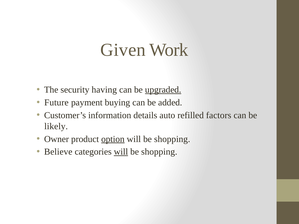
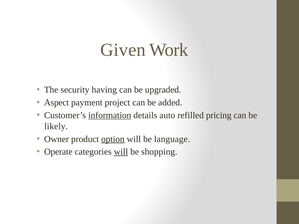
upgraded underline: present -> none (163, 90)
Future: Future -> Aspect (57, 103)
buying: buying -> project (117, 103)
information underline: none -> present (110, 115)
factors: factors -> pricing (219, 115)
shopping: shopping -> language (172, 139)
Believe: Believe -> Operate (58, 152)
